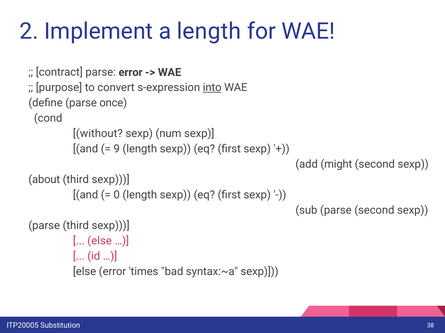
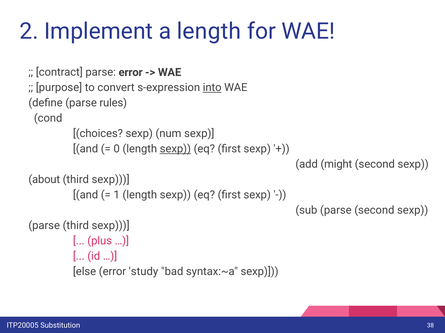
once: once -> rules (113, 103)
without: without -> choices (98, 134)
9: 9 -> 0 (117, 149)
sexp underline: none -> present (175, 149)
0: 0 -> 1 (117, 195)
else: else -> plus (100, 241)
times: times -> study (144, 272)
